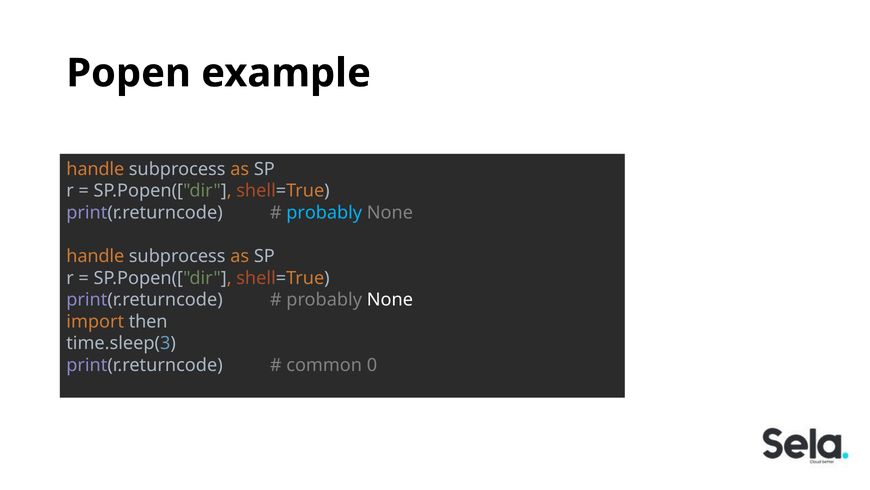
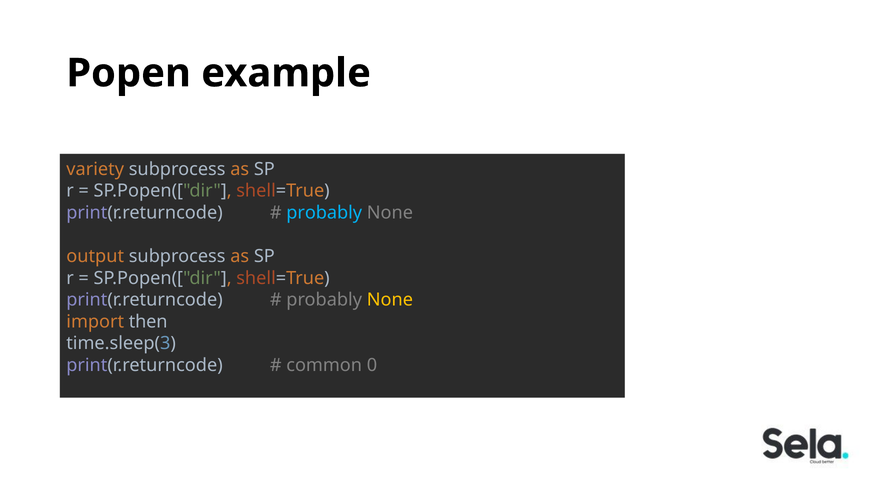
handle: handle -> variety (95, 169)
handle: handle -> output (95, 256)
None colour: white -> yellow (390, 300)
